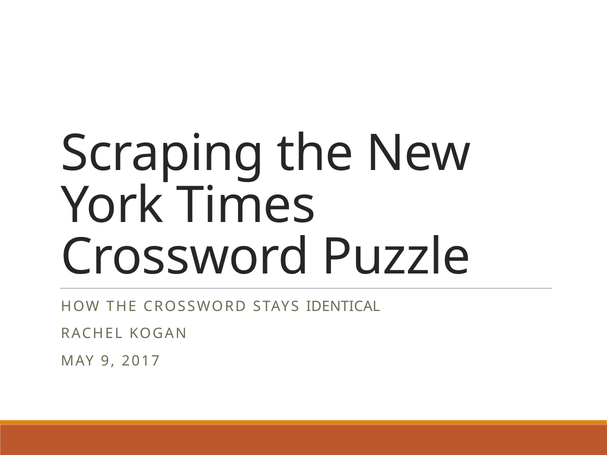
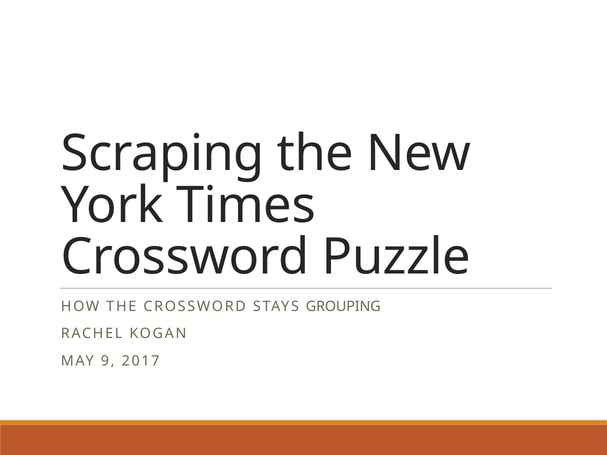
IDENTICAL: IDENTICAL -> GROUPING (343, 306)
